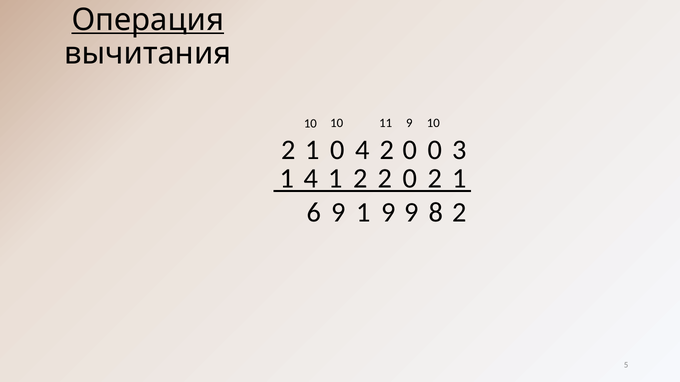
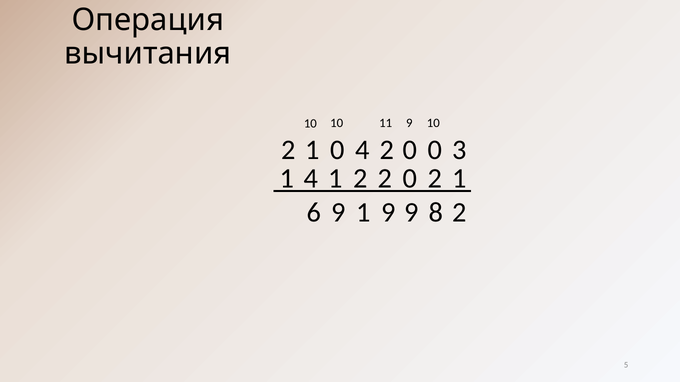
Операция underline: present -> none (148, 20)
